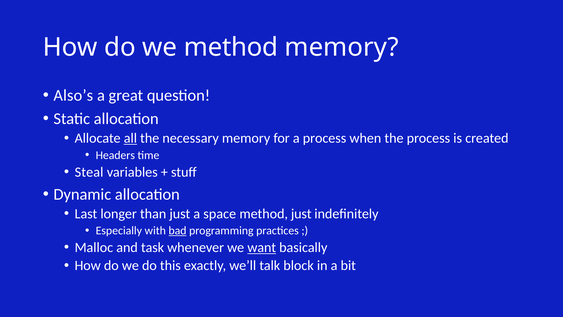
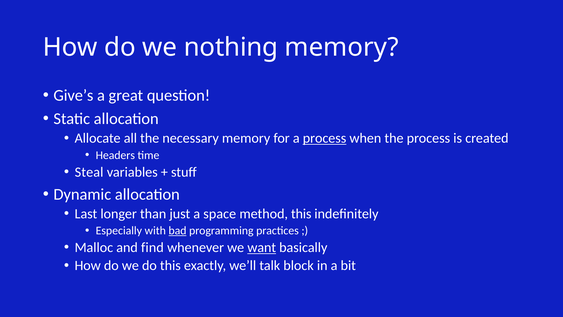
we method: method -> nothing (231, 47)
Also’s: Also’s -> Give’s (73, 95)
all underline: present -> none (130, 138)
process underline: none -> present (325, 138)
method just: just -> this (301, 214)
task: task -> find (152, 247)
